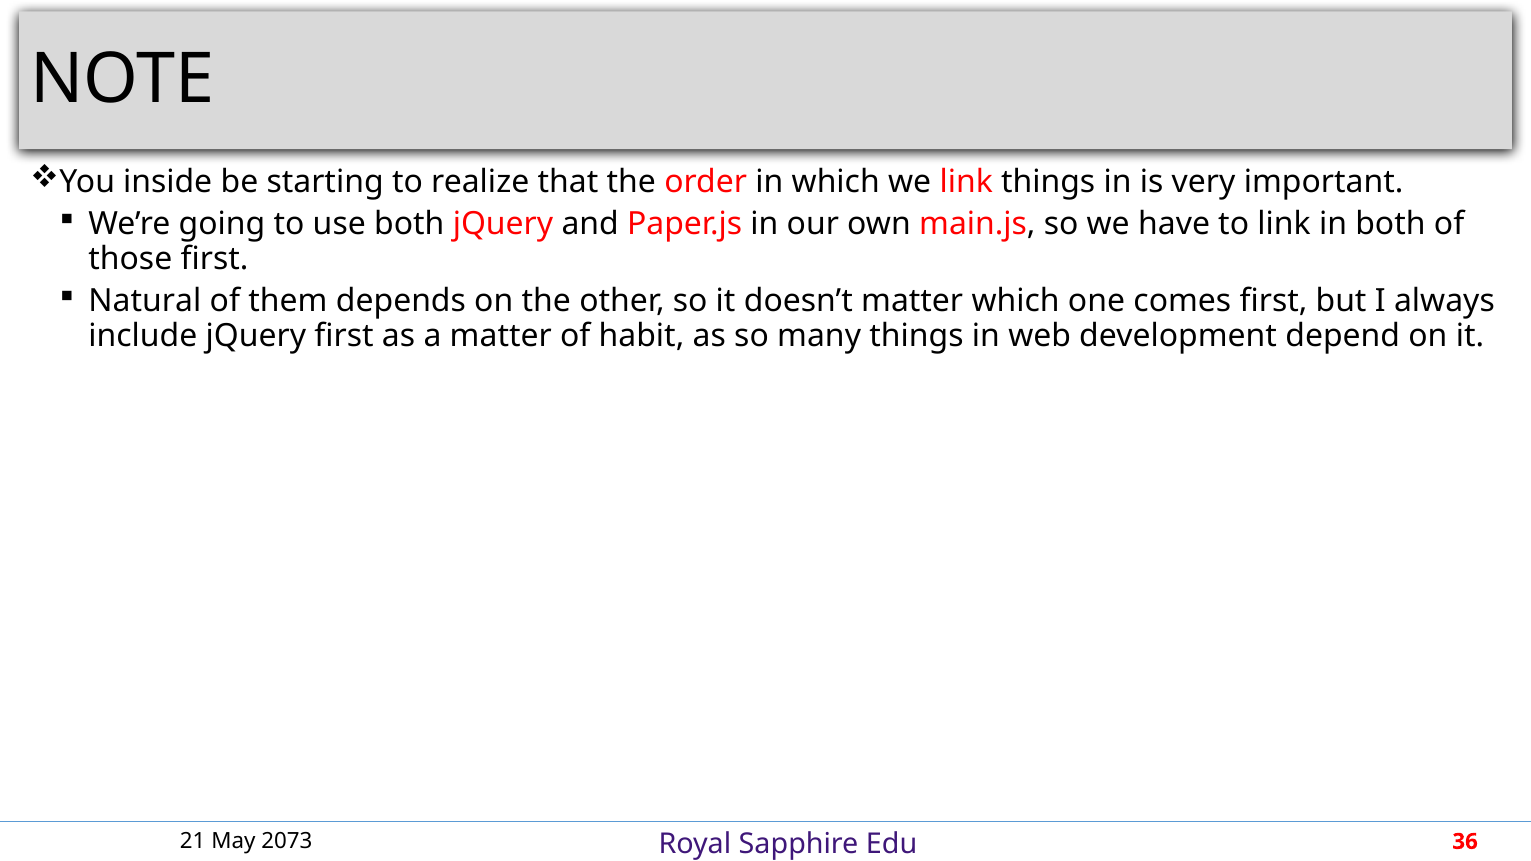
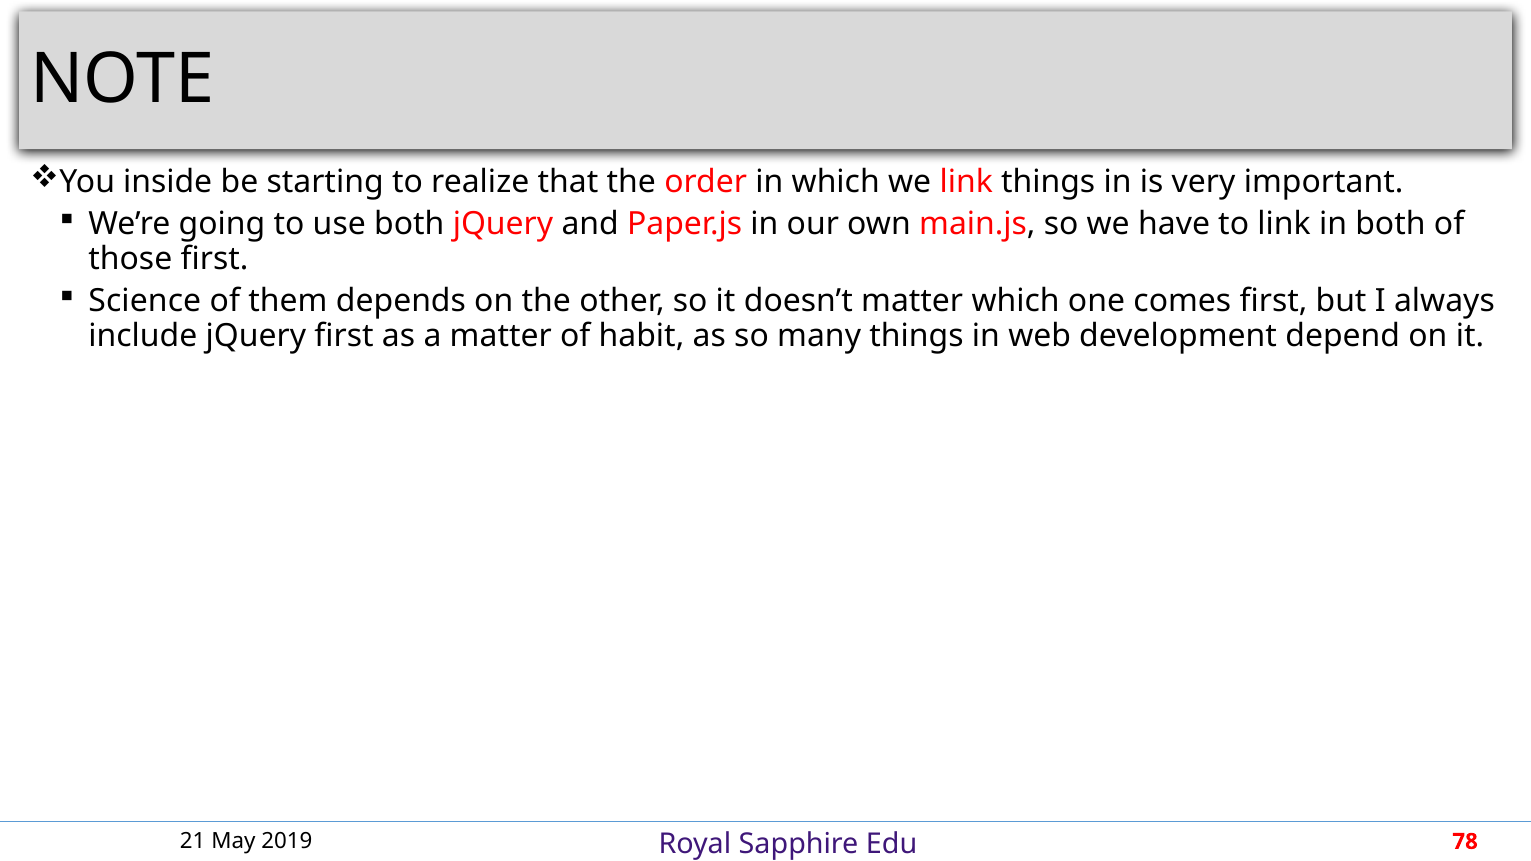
Natural: Natural -> Science (145, 301)
2073: 2073 -> 2019 (287, 842)
36: 36 -> 78 (1465, 842)
